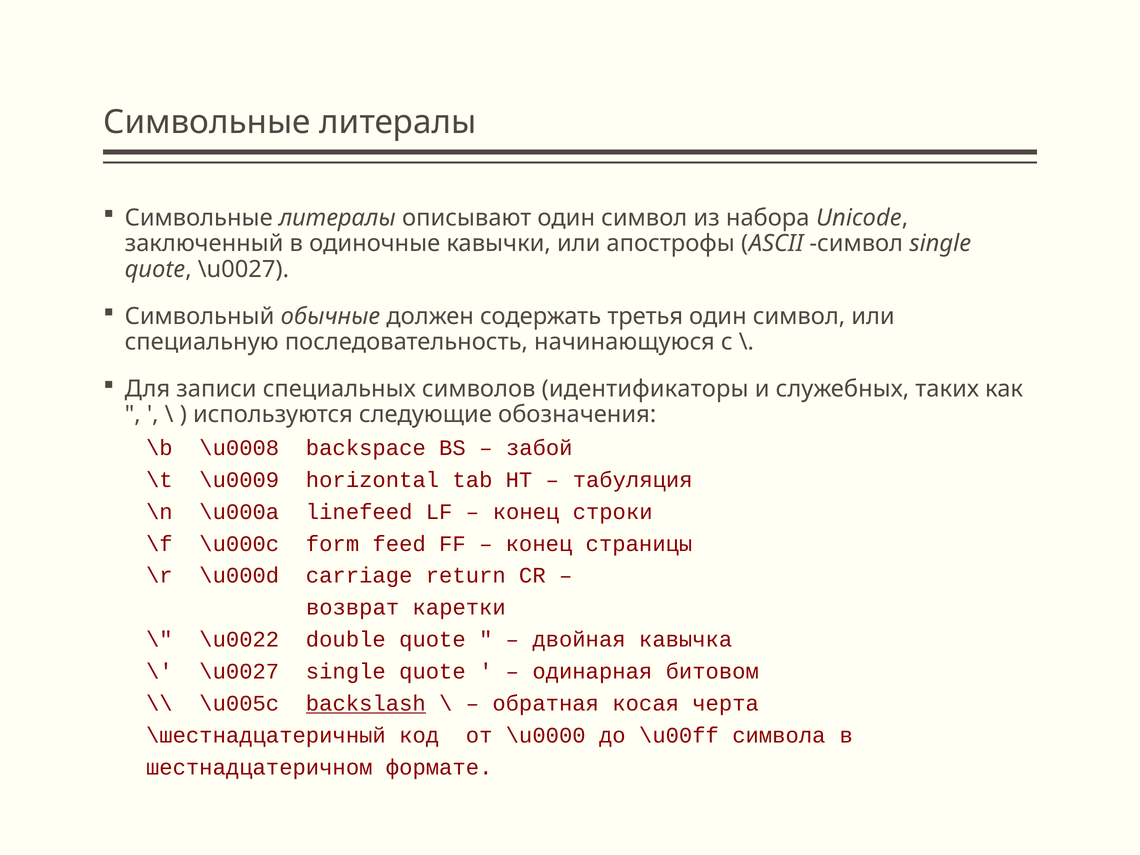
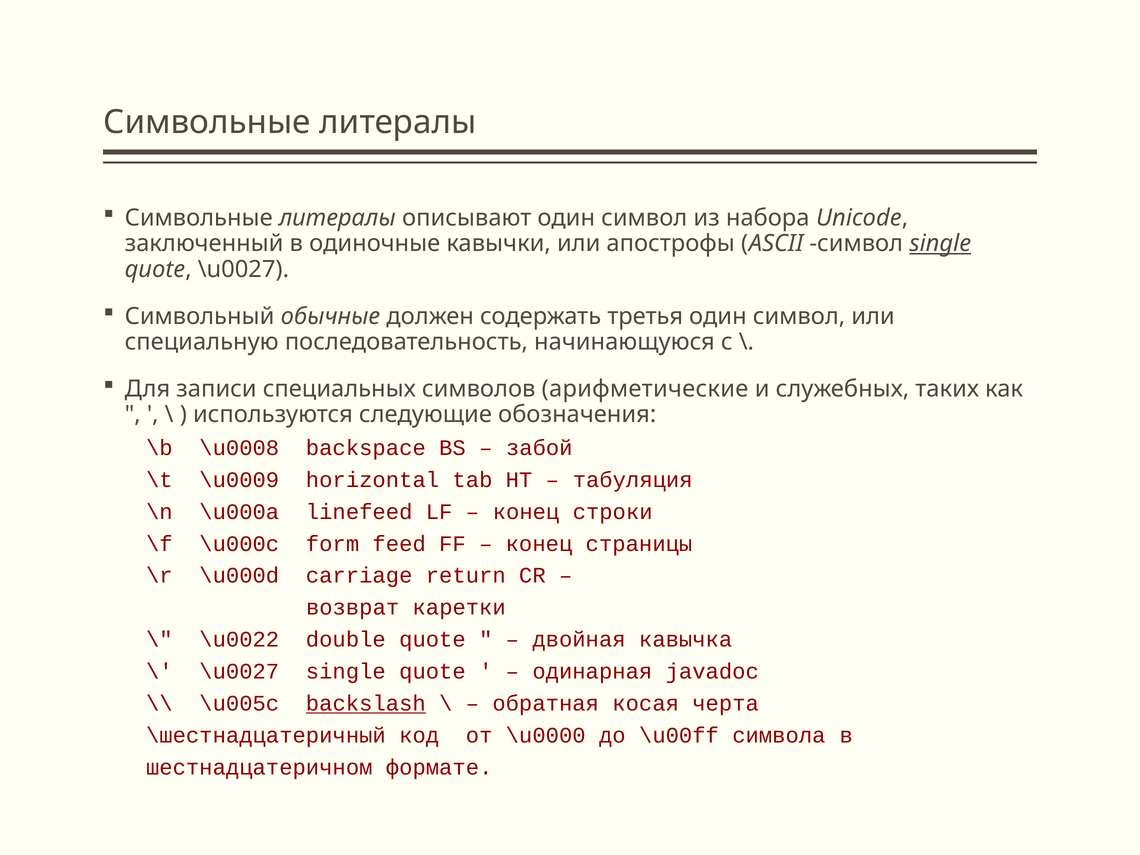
single underline: none -> present (940, 244)
идентификаторы: идентификаторы -> арифметические (645, 389)
битовом: битовом -> javadoc (712, 672)
